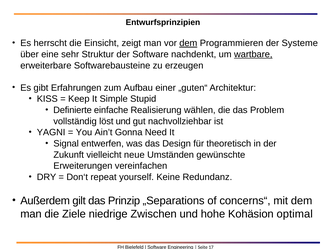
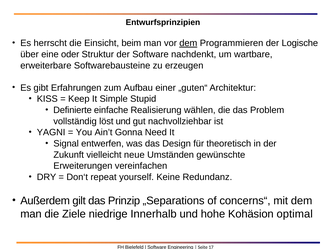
zeigt: zeigt -> beim (131, 43)
Systeme: Systeme -> Logische (300, 43)
sehr: sehr -> oder (70, 54)
wartbare underline: present -> none (253, 54)
Zwischen: Zwischen -> Innerhalb (154, 214)
